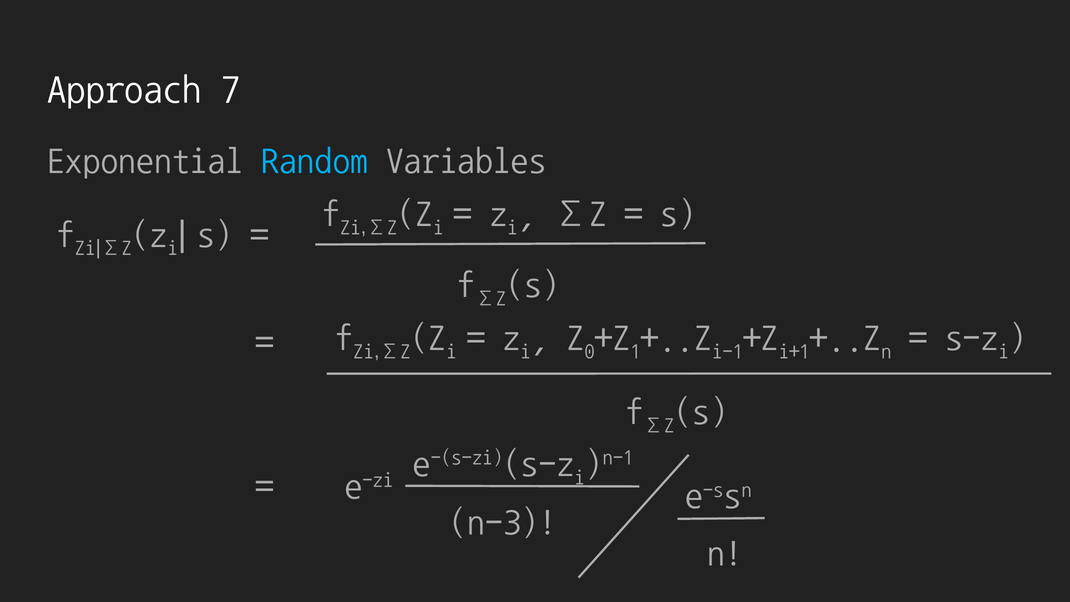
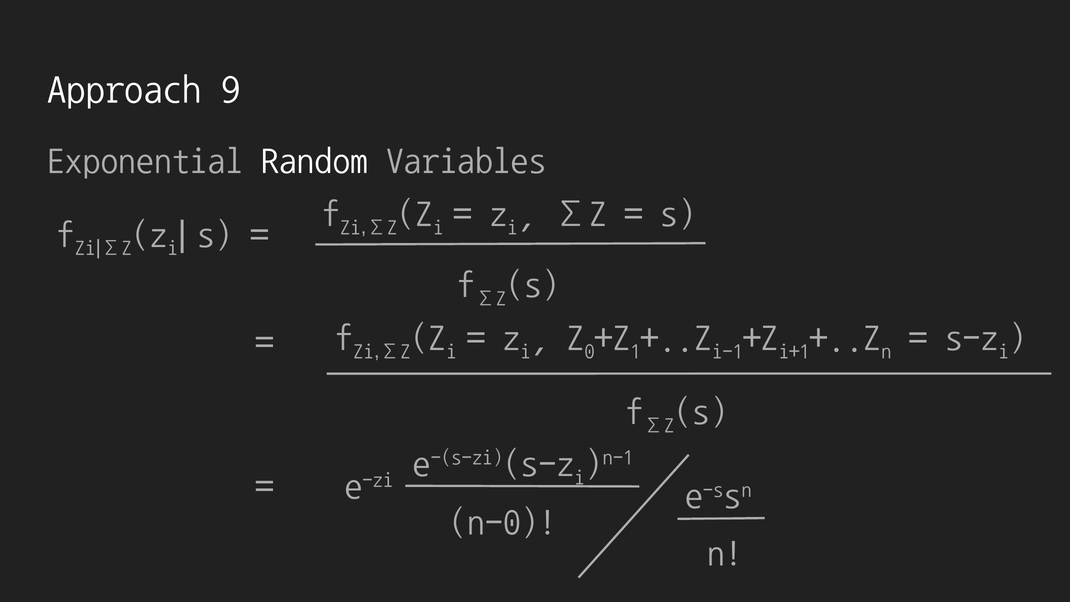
7: 7 -> 9 (231, 89)
Random colour: light blue -> white (315, 160)
n-3: n-3 -> n-0 (503, 521)
